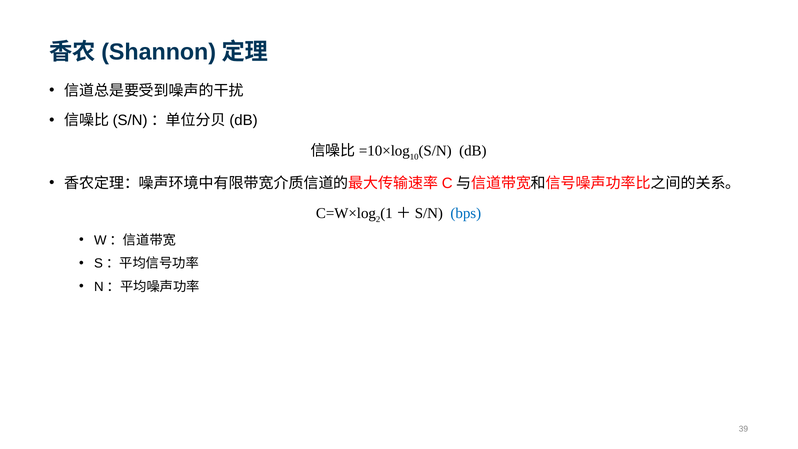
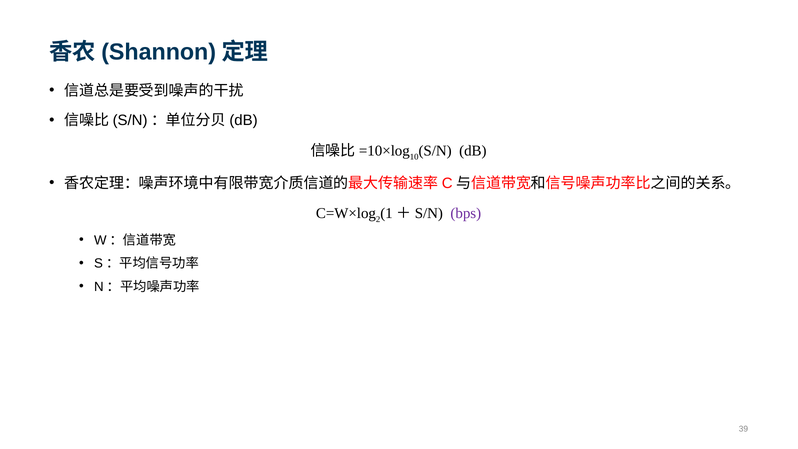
bps colour: blue -> purple (466, 213)
